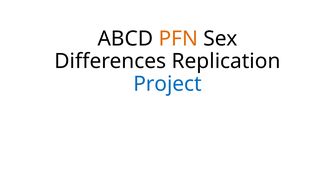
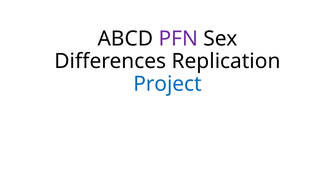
PFN colour: orange -> purple (178, 39)
